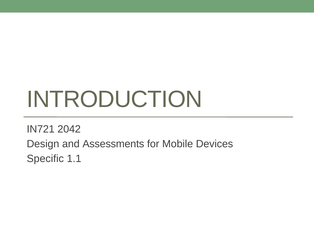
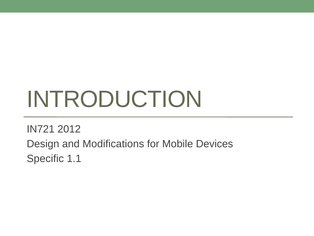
2042: 2042 -> 2012 (69, 129)
Assessments: Assessments -> Modifications (113, 144)
